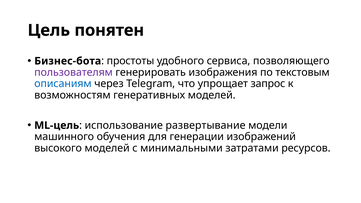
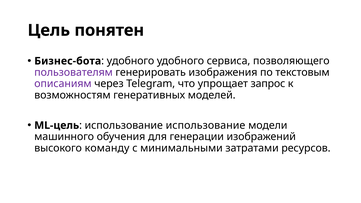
простоты: простоты -> удобного (130, 61)
описаниям colour: blue -> purple (63, 84)
использование развертывание: развертывание -> использование (205, 125)
высокого моделей: моделей -> команду (107, 148)
